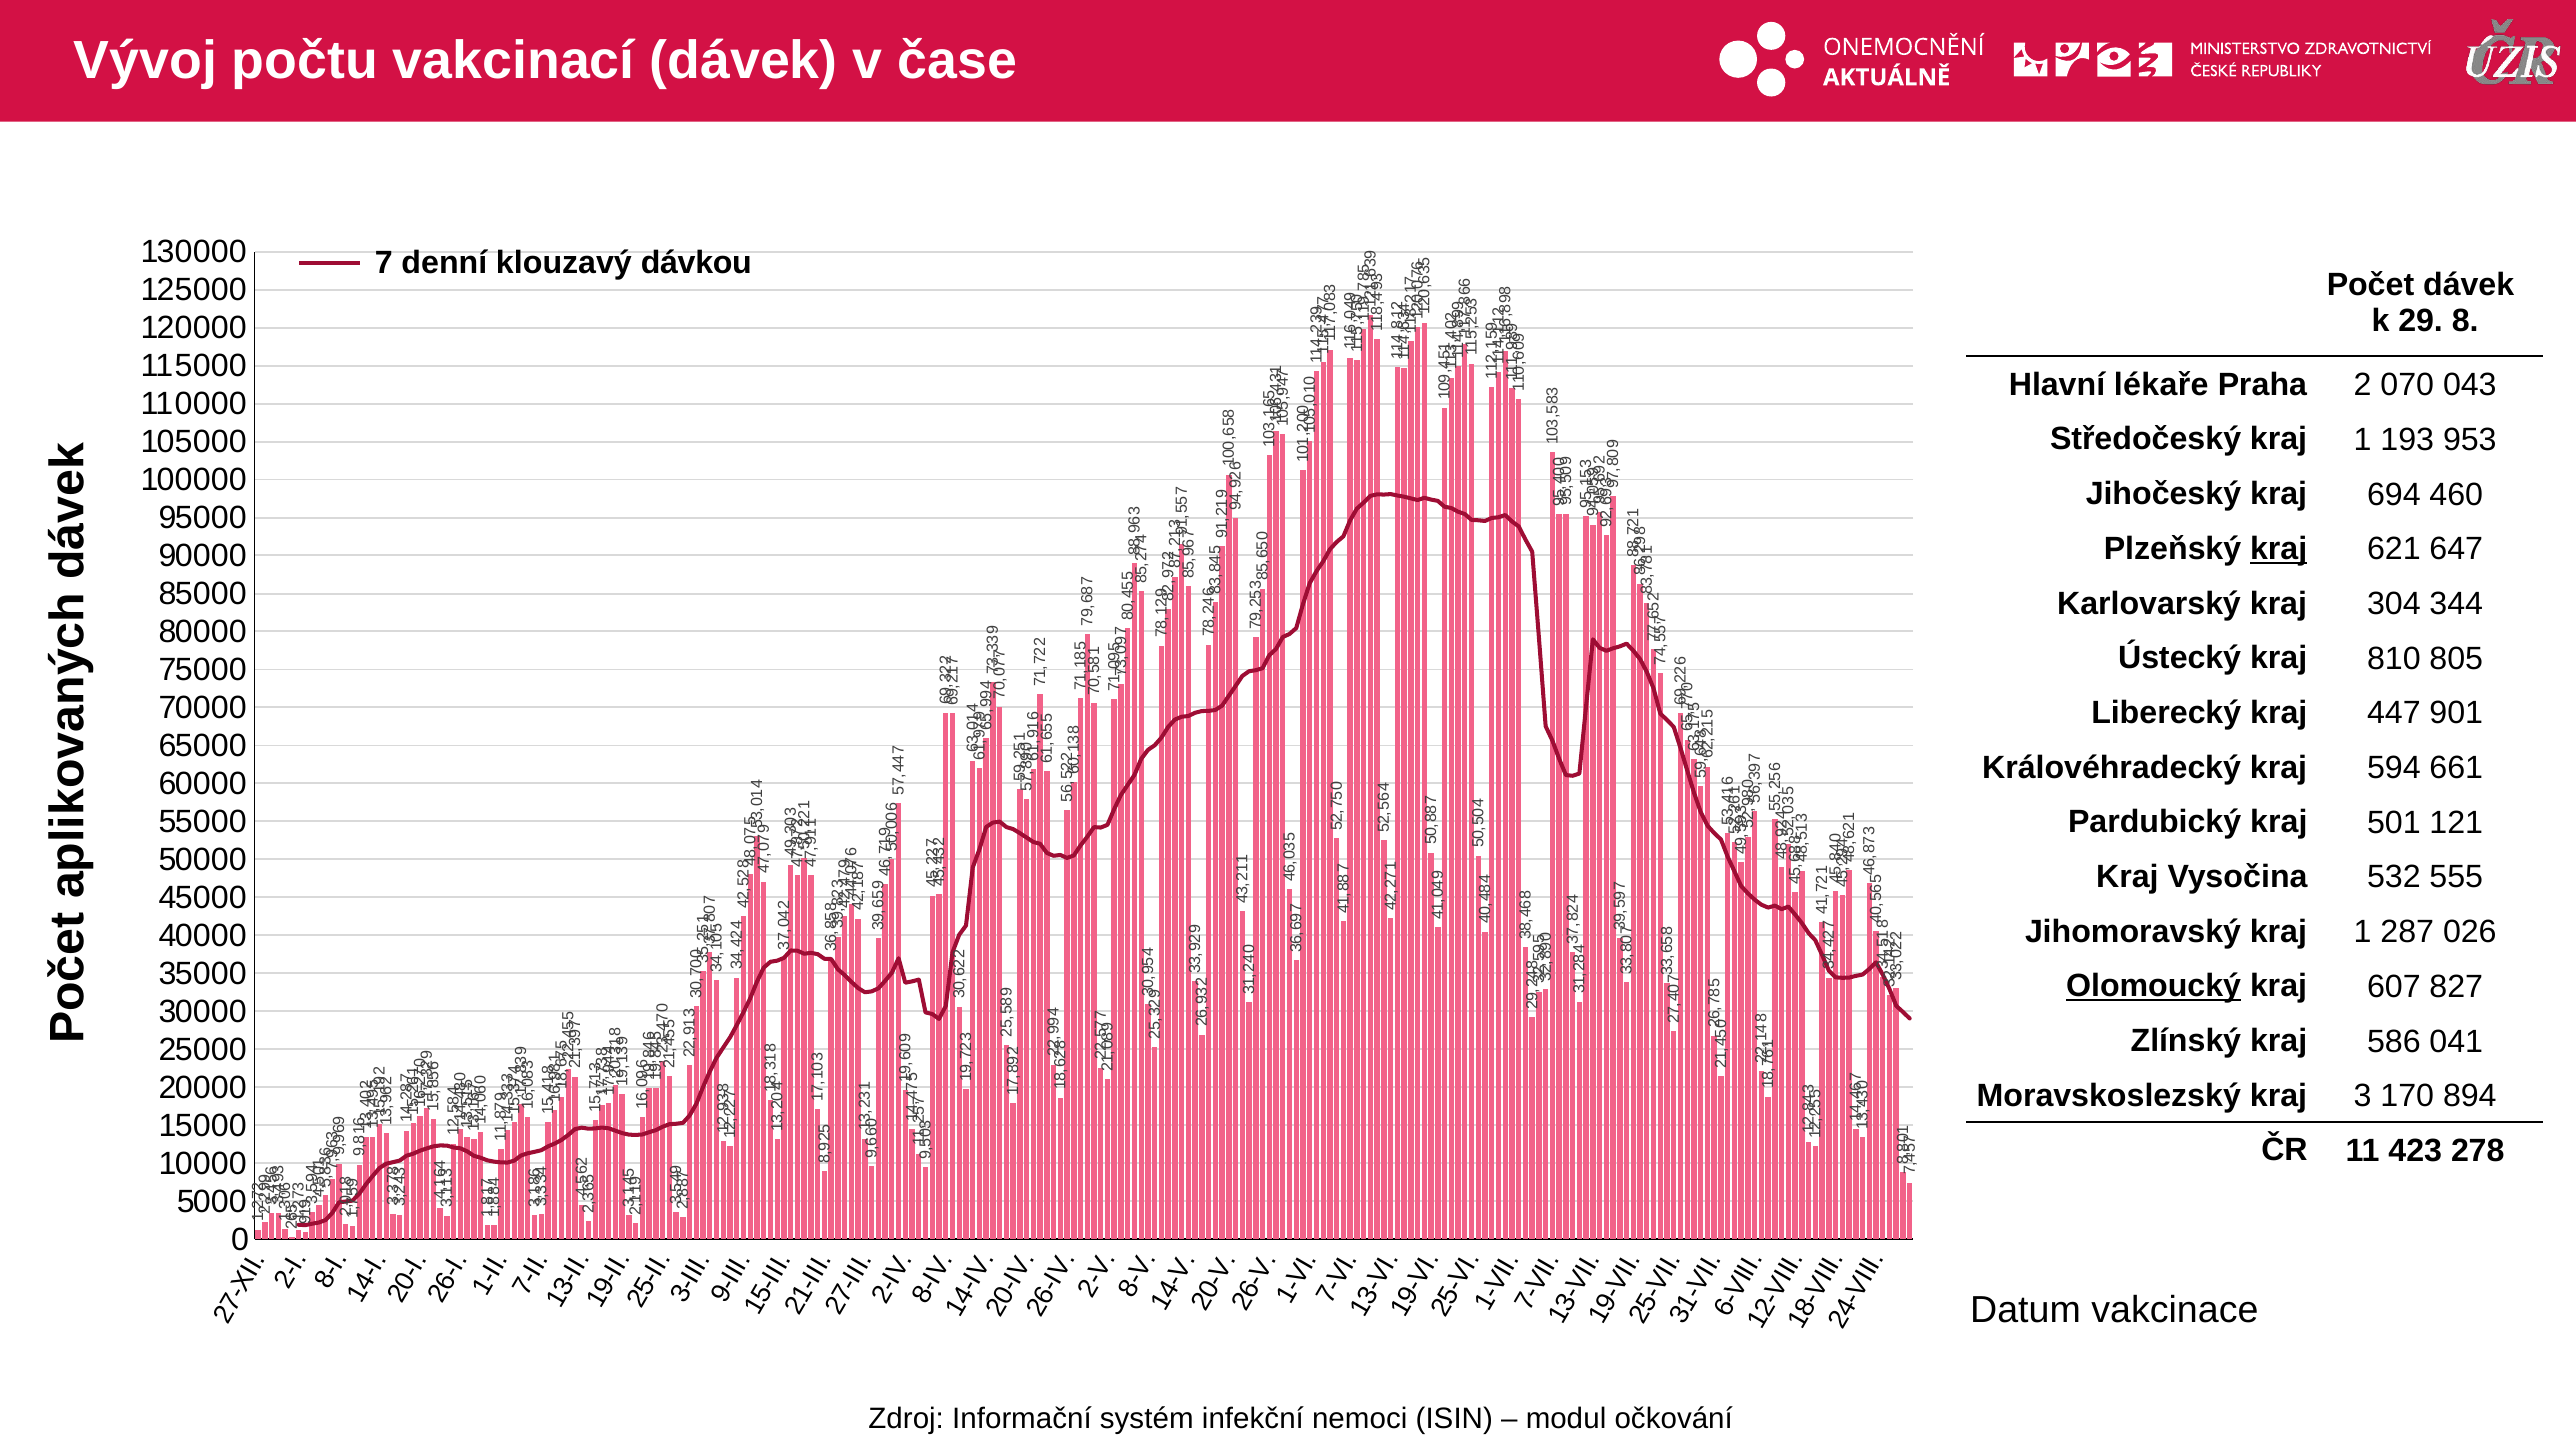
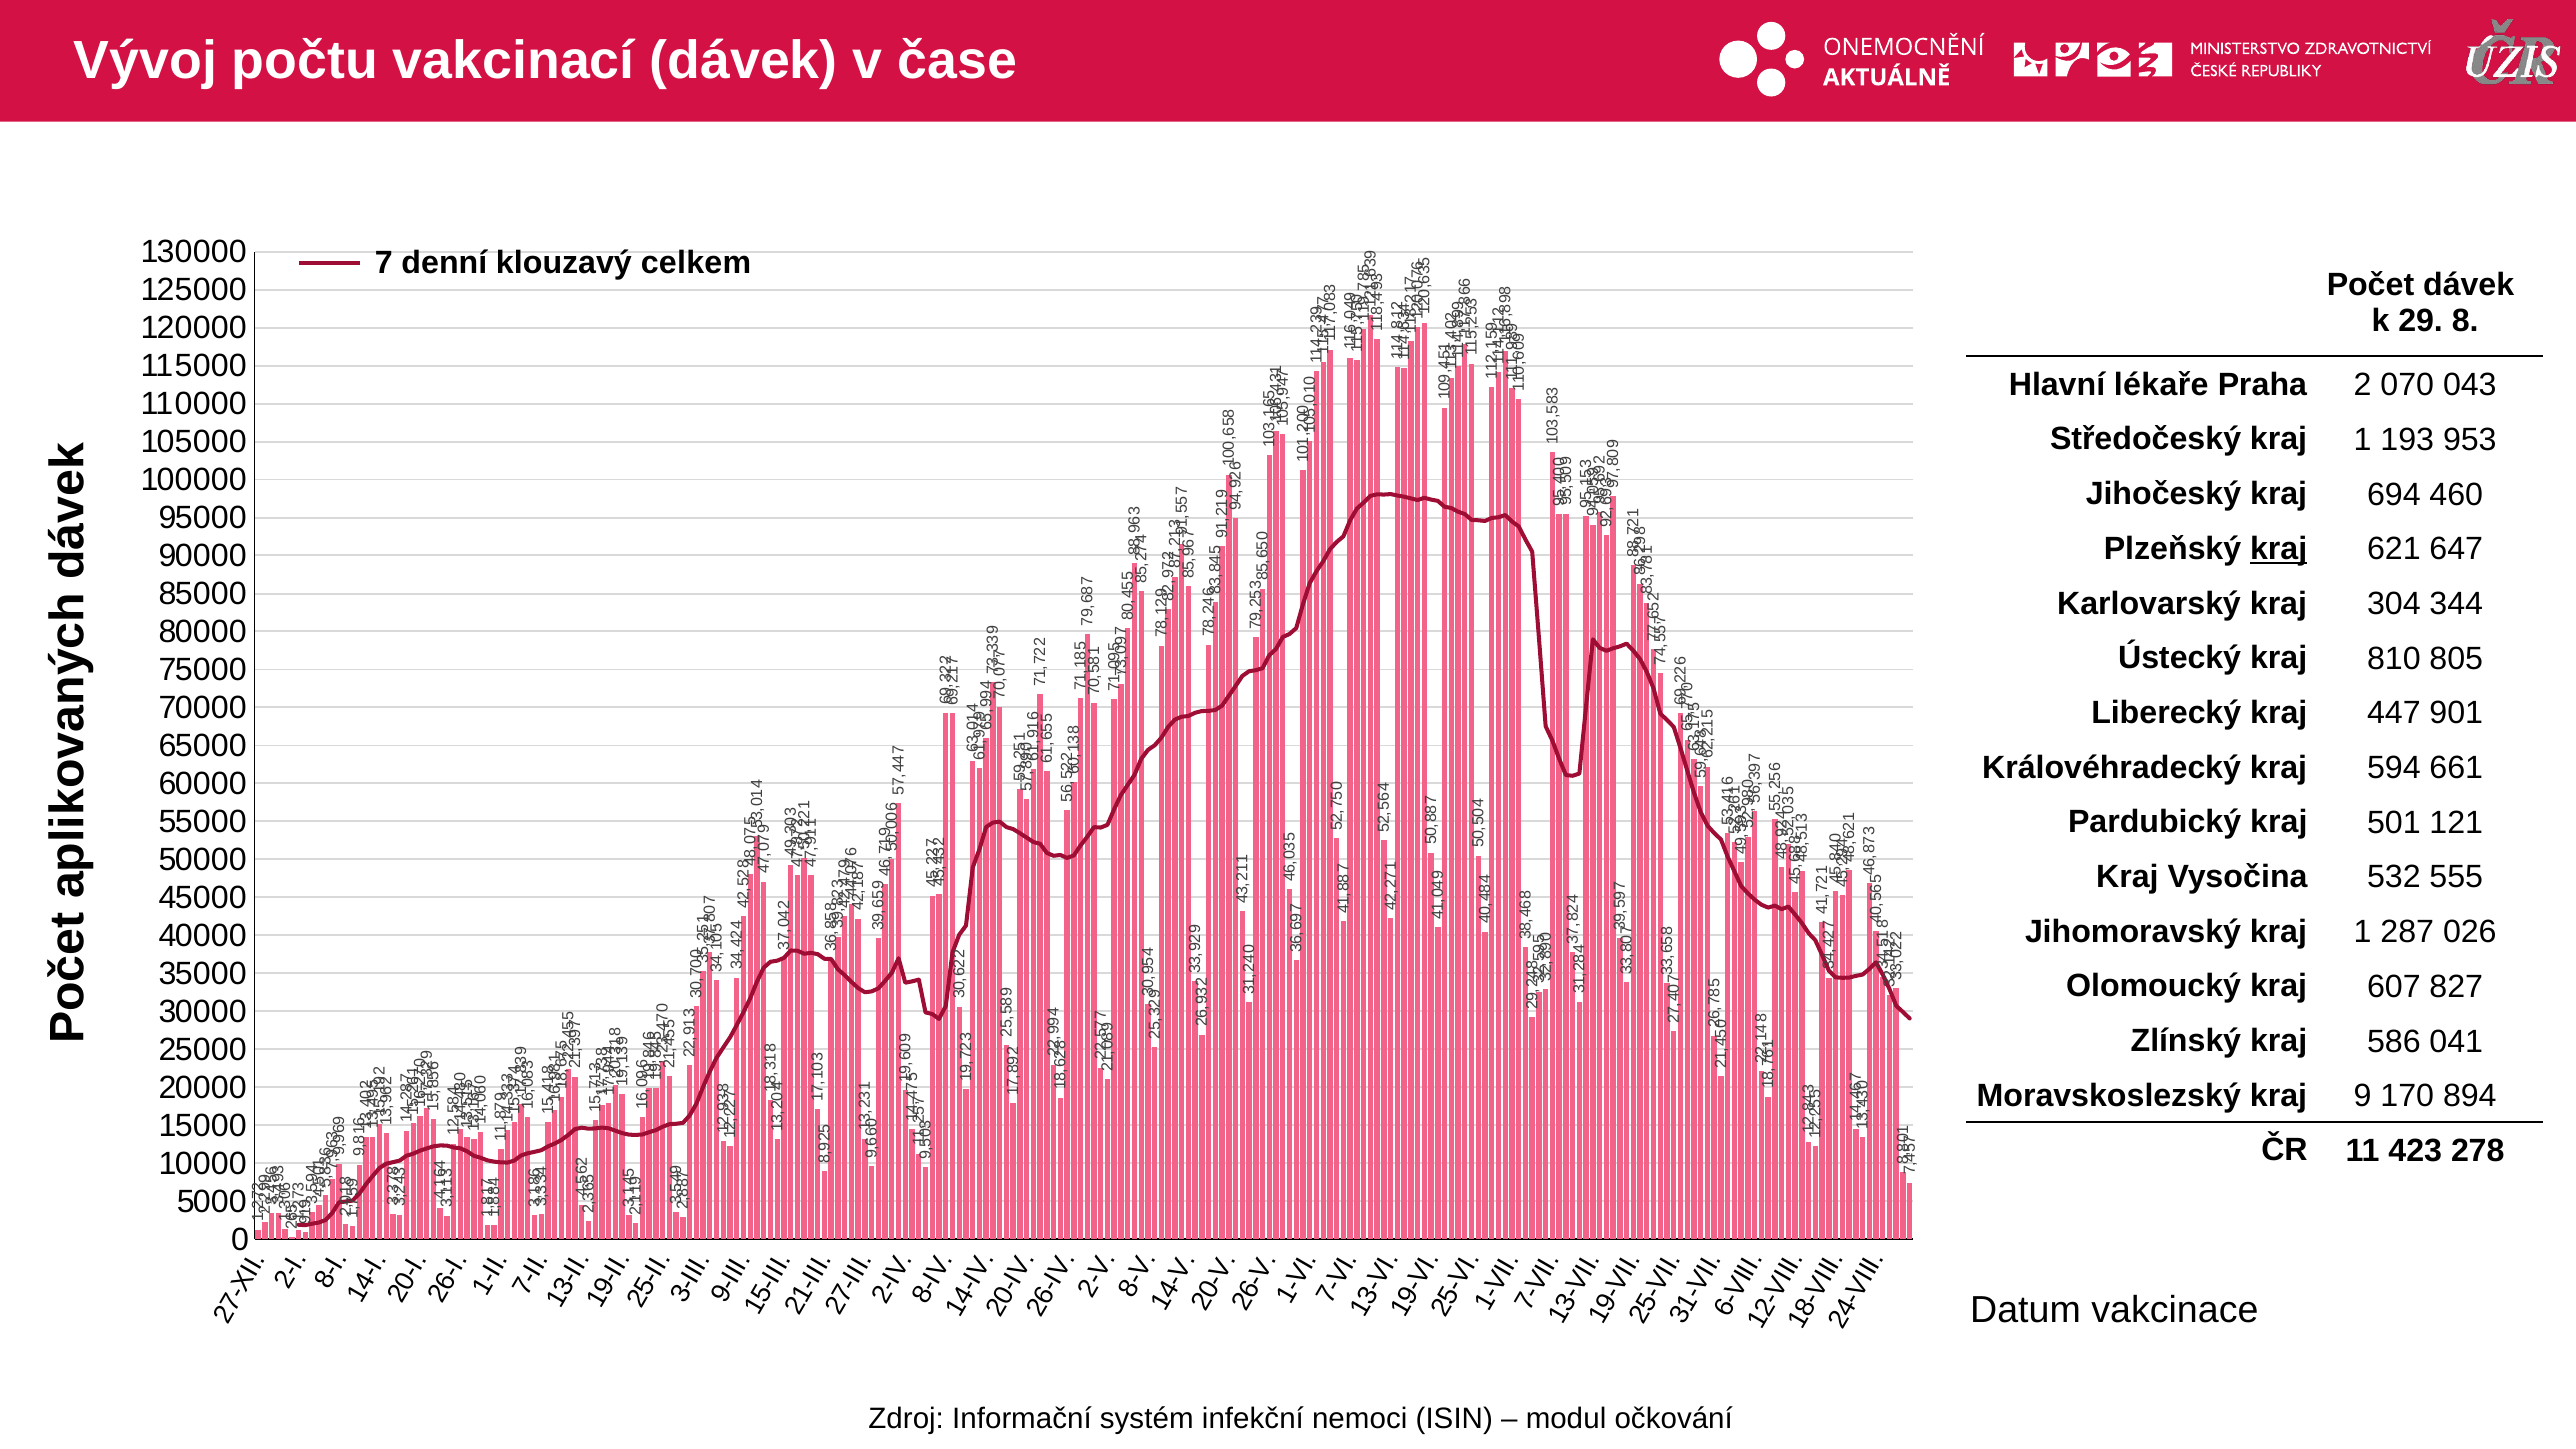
dávkou: dávkou -> celkem (696, 263)
Olomoucký underline: present -> none (2154, 986)
kraj 3: 3 -> 9 (2363, 1096)
